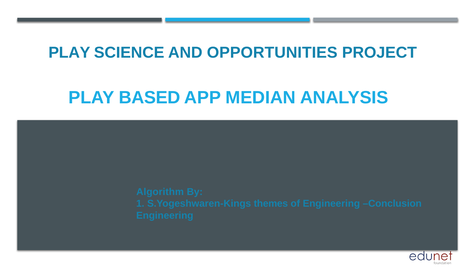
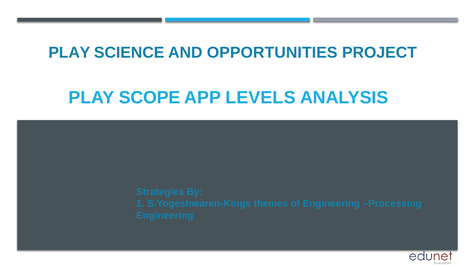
BASED: BASED -> SCOPE (150, 98)
MEDIAN: MEDIAN -> LEVELS (261, 98)
Algorithm: Algorithm -> Strategies (160, 192)
Conclusion: Conclusion -> Processing (392, 204)
